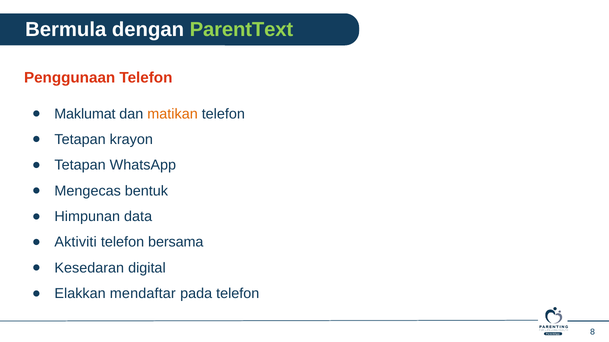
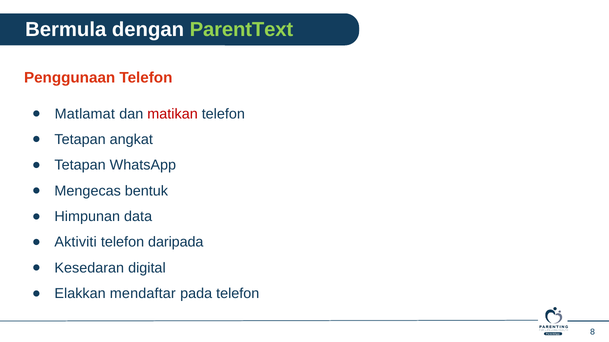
Maklumat: Maklumat -> Matlamat (85, 114)
matikan colour: orange -> red (173, 114)
krayon: krayon -> angkat (131, 140)
bersama: bersama -> daripada (176, 243)
